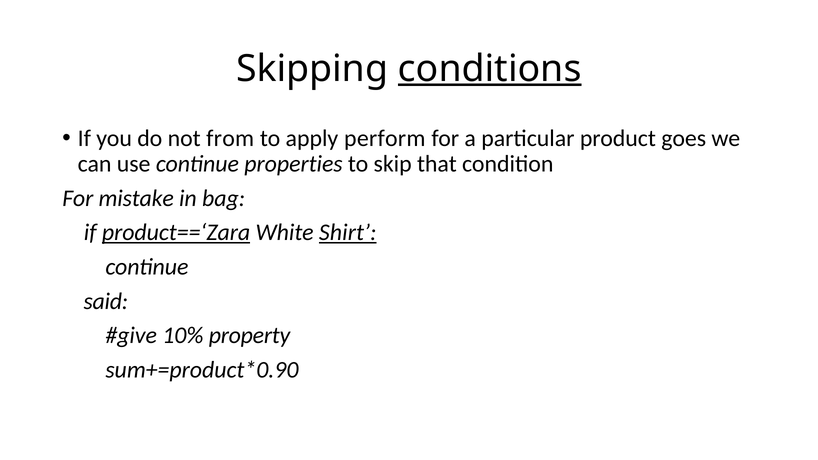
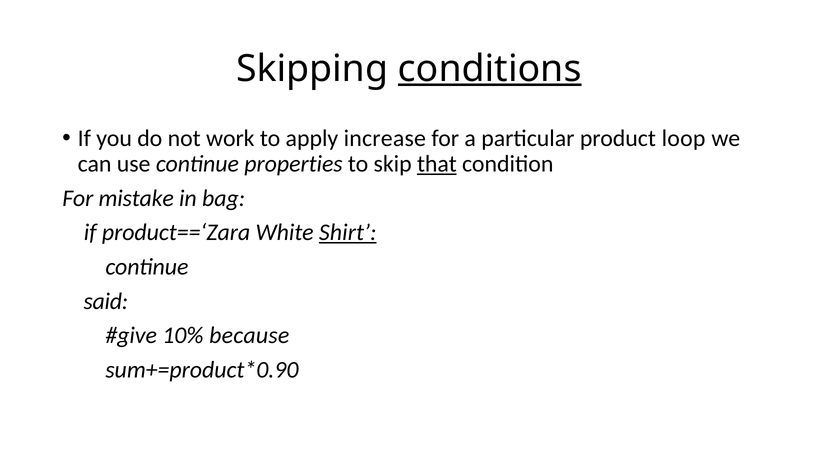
from: from -> work (230, 138)
perform: perform -> increase (385, 138)
goes: goes -> loop (684, 138)
that underline: none -> present (437, 164)
product==‘Zara underline: present -> none (176, 233)
property: property -> because (249, 336)
